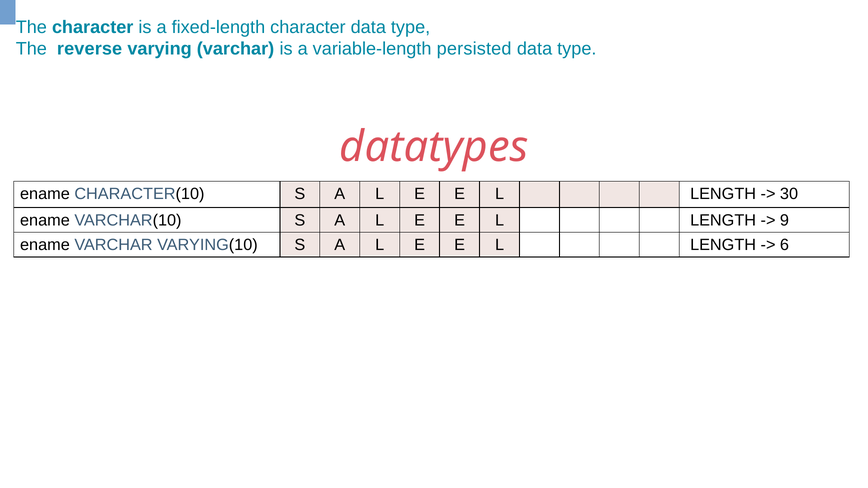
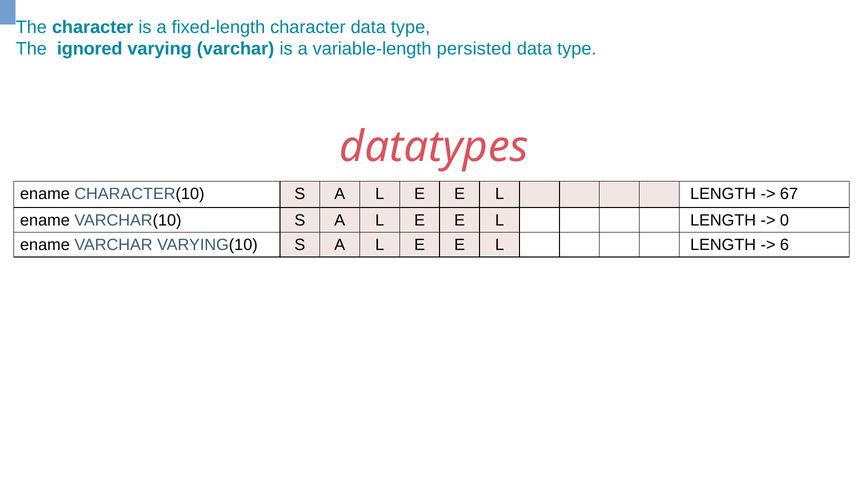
reverse: reverse -> ignored (90, 49)
30: 30 -> 67 (789, 194)
9: 9 -> 0 (785, 220)
